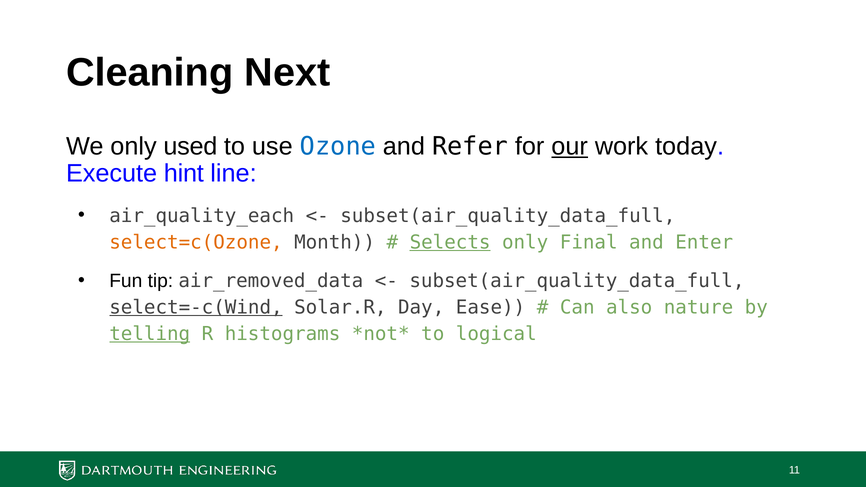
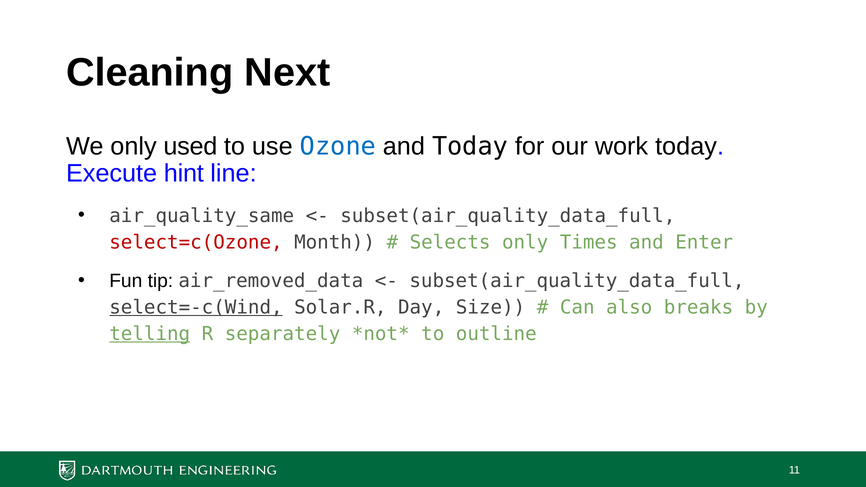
and Refer: Refer -> Today (470, 146)
our underline: present -> none (570, 146)
air_quality_each: air_quality_each -> air_quality_same (202, 216)
select=c(Ozone colour: orange -> red (196, 242)
Selects underline: present -> none (450, 242)
Final: Final -> Times (589, 242)
Ease: Ease -> Size (491, 307)
nature: nature -> breaks (699, 307)
histograms: histograms -> separately (283, 334)
logical: logical -> outline (496, 334)
